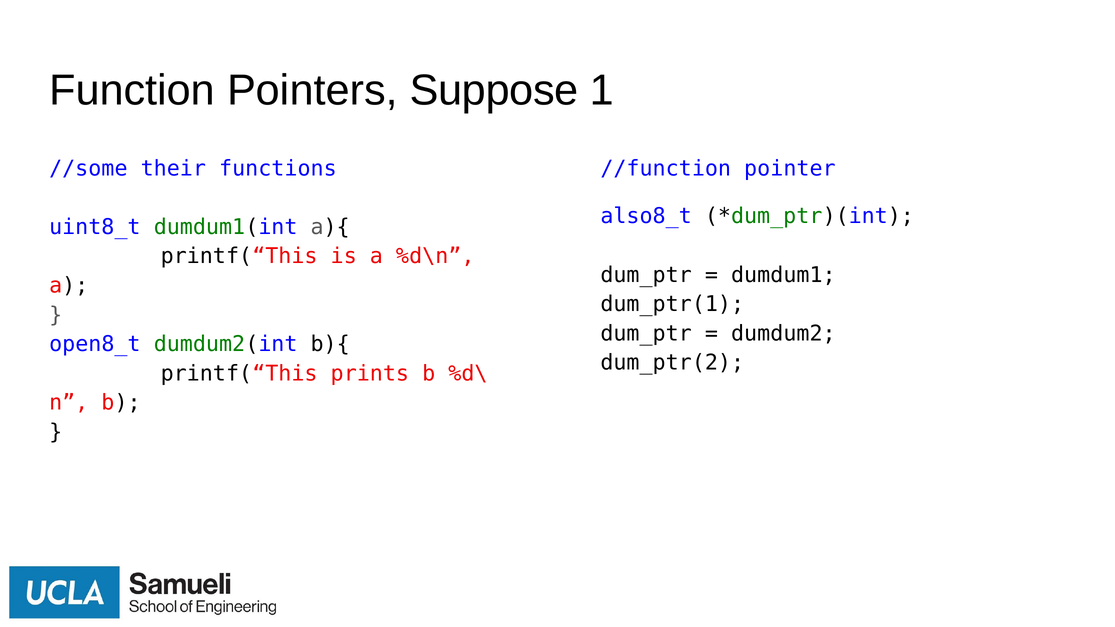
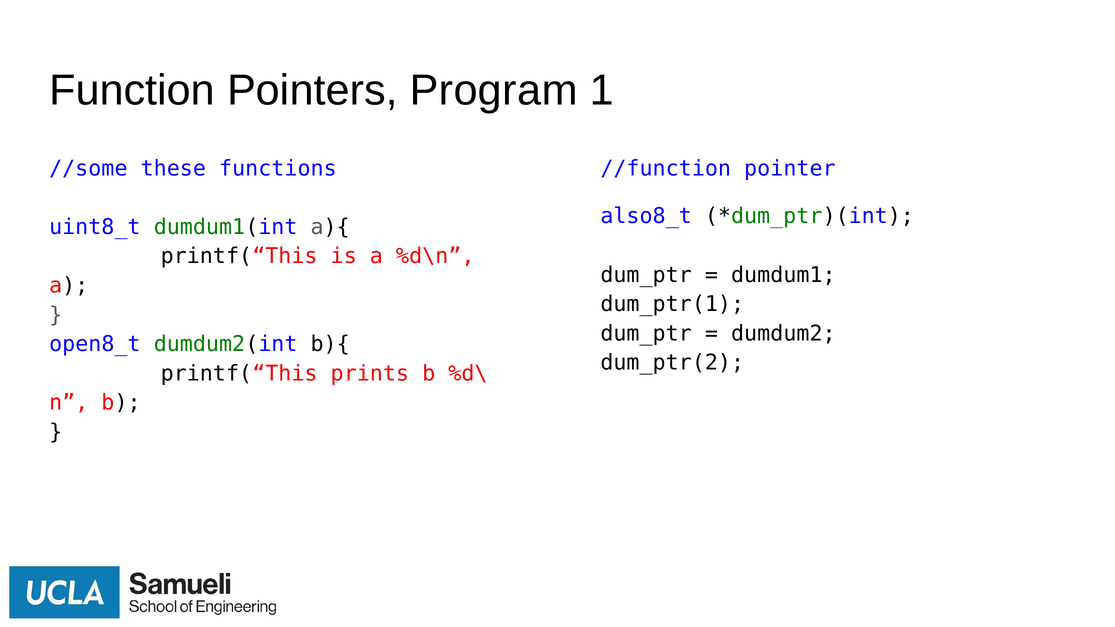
Suppose: Suppose -> Program (494, 90)
their: their -> these (173, 169)
